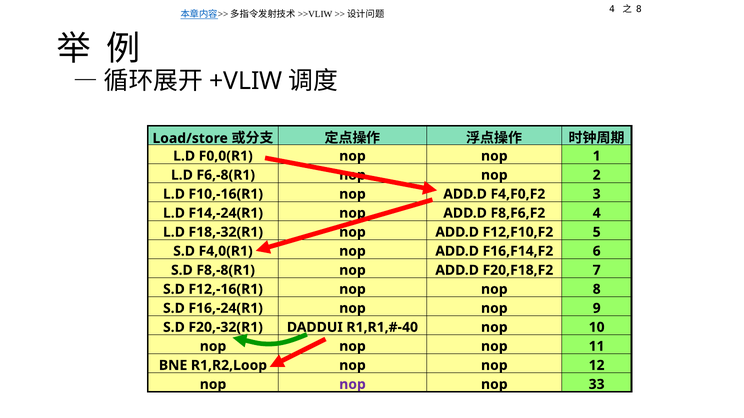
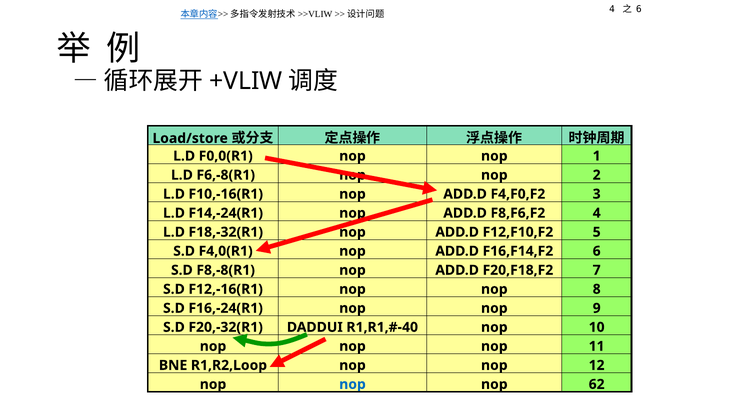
8: 8 -> 6 (639, 9)
nop colour: purple -> blue (353, 385)
33: 33 -> 62 (597, 385)
